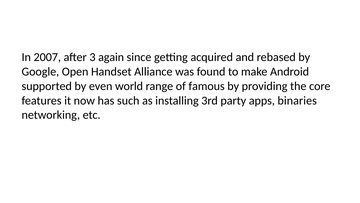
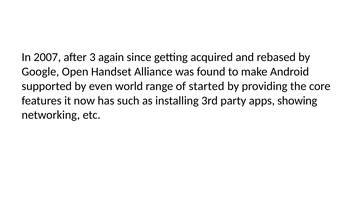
famous: famous -> started (207, 86)
binaries: binaries -> showing (297, 100)
